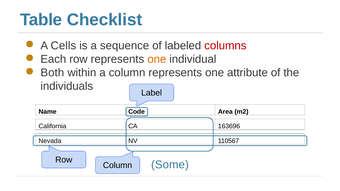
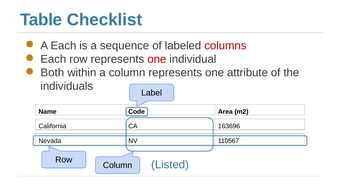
A Cells: Cells -> Each (63, 46)
one colour: orange -> red (157, 59)
Some: Some -> Listed (170, 165)
